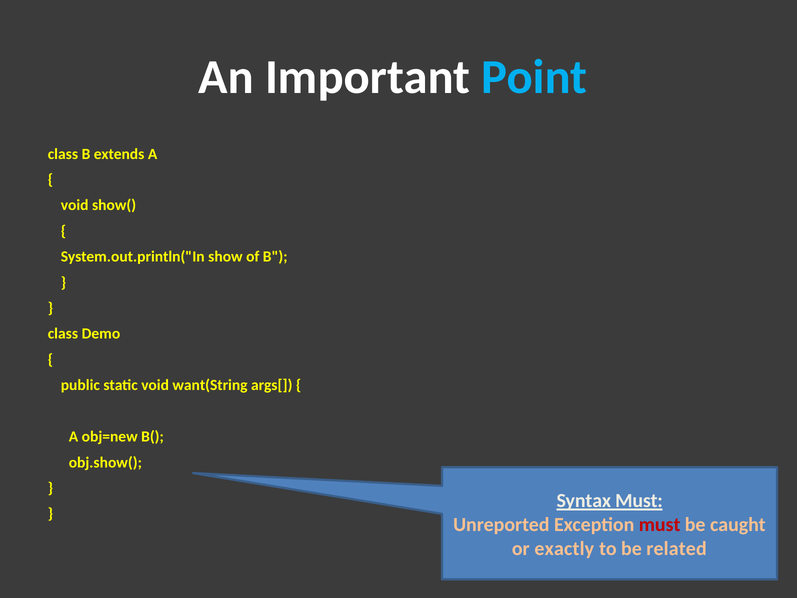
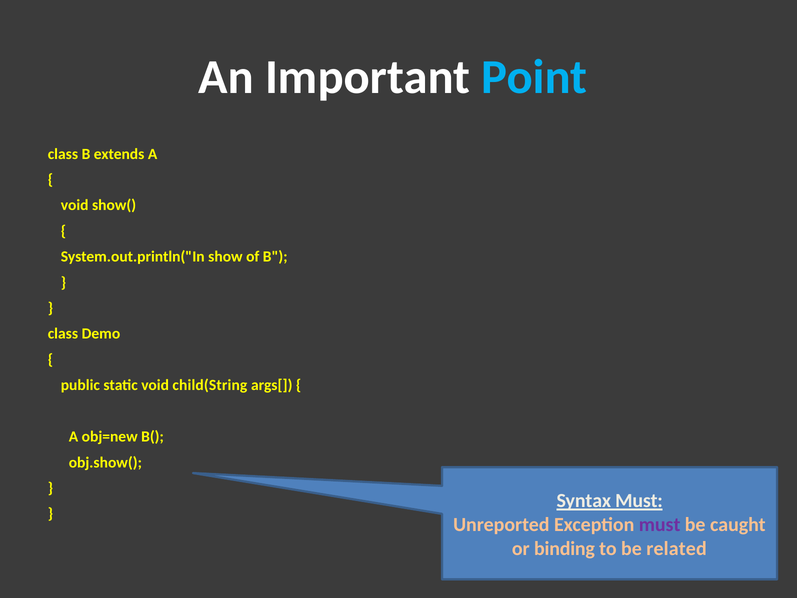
want(String: want(String -> child(String (210, 385)
must colour: red -> purple (660, 524)
exactly: exactly -> binding (565, 548)
